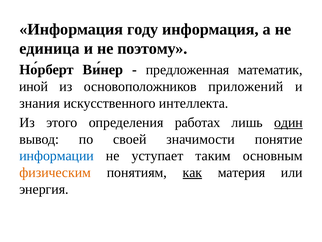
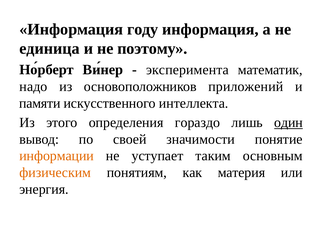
предложенная: предложенная -> эксперимента (187, 70)
иной: иной -> надо (33, 86)
знания: знания -> памяти (40, 103)
работах: работах -> гораздо (197, 122)
информации colour: blue -> orange (57, 156)
как underline: present -> none (192, 172)
